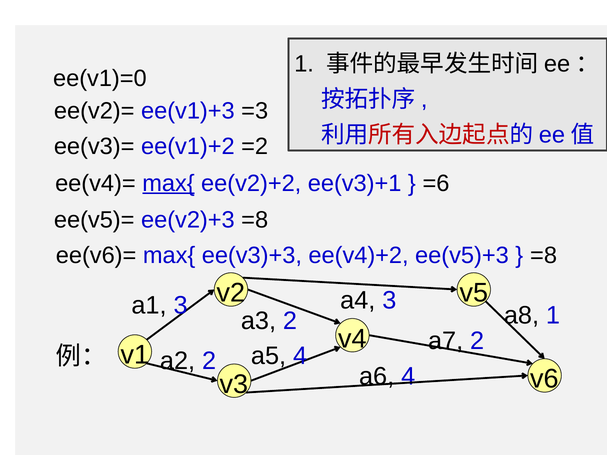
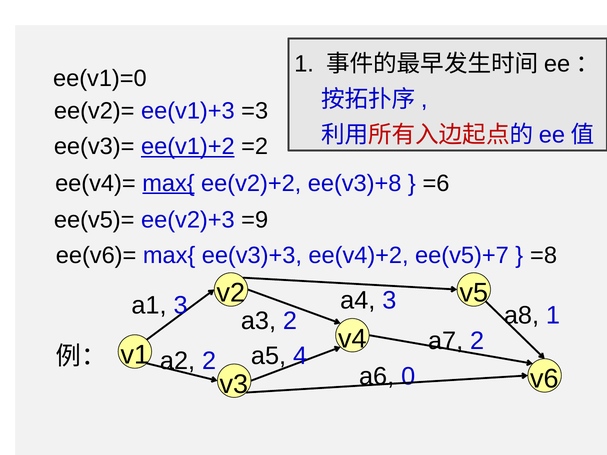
ee(v1)+2 underline: none -> present (188, 147)
ee(v3)+1: ee(v3)+1 -> ee(v3)+8 (355, 183)
ee(v2)+3 =8: =8 -> =9 (255, 220)
ee(v5)+3: ee(v5)+3 -> ee(v5)+7 (462, 256)
a6 4: 4 -> 0 (408, 377)
